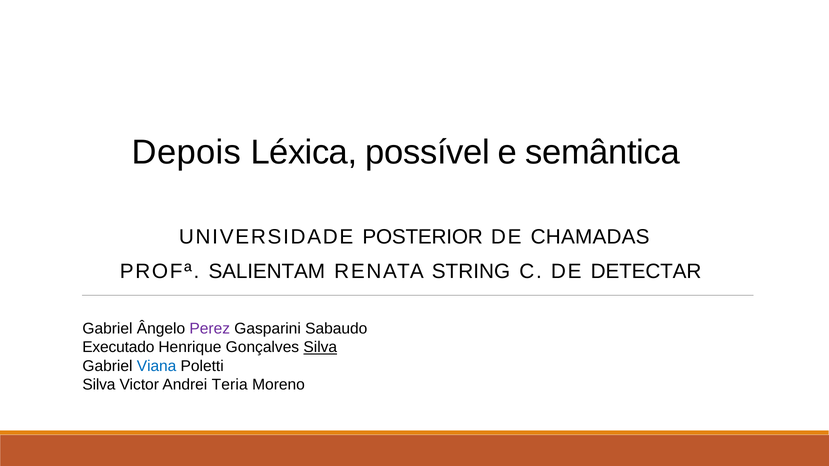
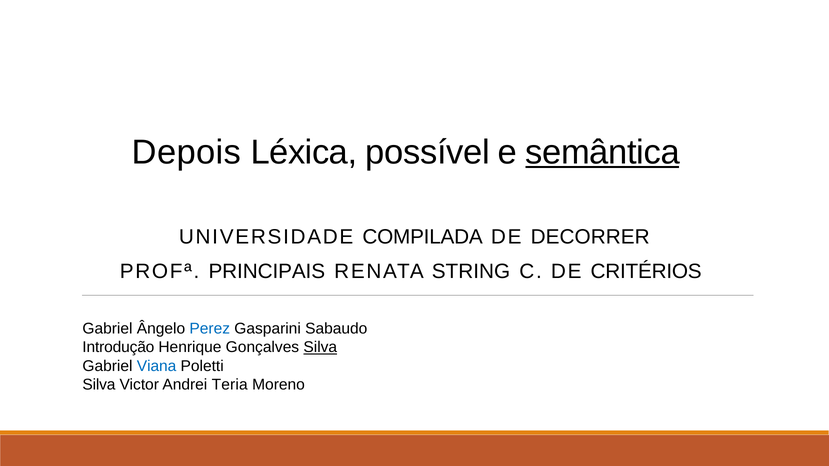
semântica underline: none -> present (603, 152)
POSTERIOR: POSTERIOR -> COMPILADA (423, 237)
CHAMADAS: CHAMADAS -> DECORRER (590, 237)
SALIENTAM: SALIENTAM -> PRINCIPAIS (267, 272)
DETECTAR: DETECTAR -> CRITÉRIOS (646, 272)
Perez colour: purple -> blue (210, 329)
Executado: Executado -> Introdução (118, 348)
